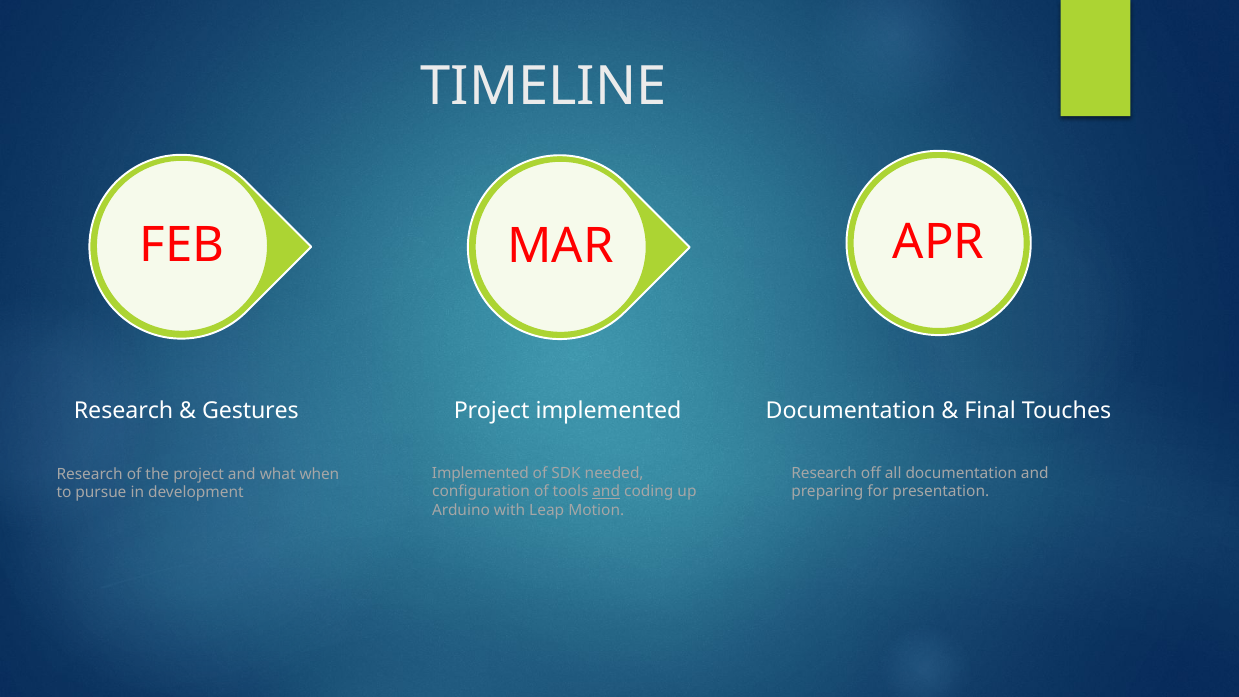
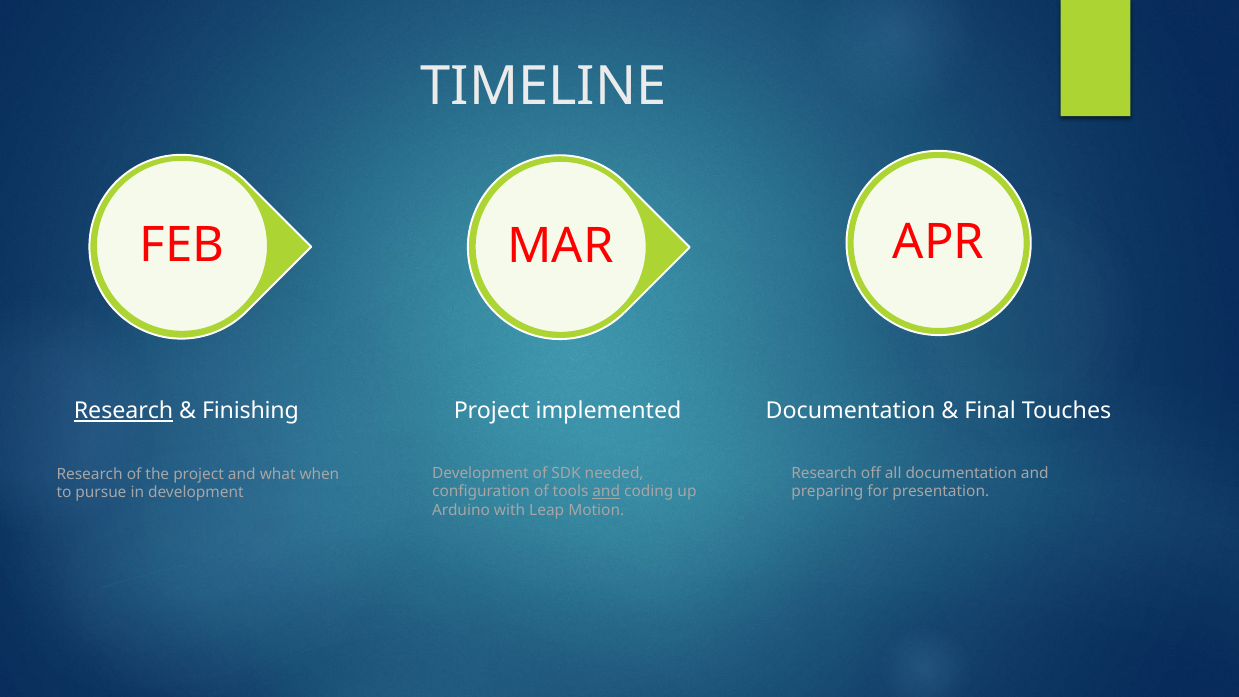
Research underline: none -> present (124, 411)
Gestures: Gestures -> Finishing (250, 411)
Implemented: Implemented -> Development (480, 473)
